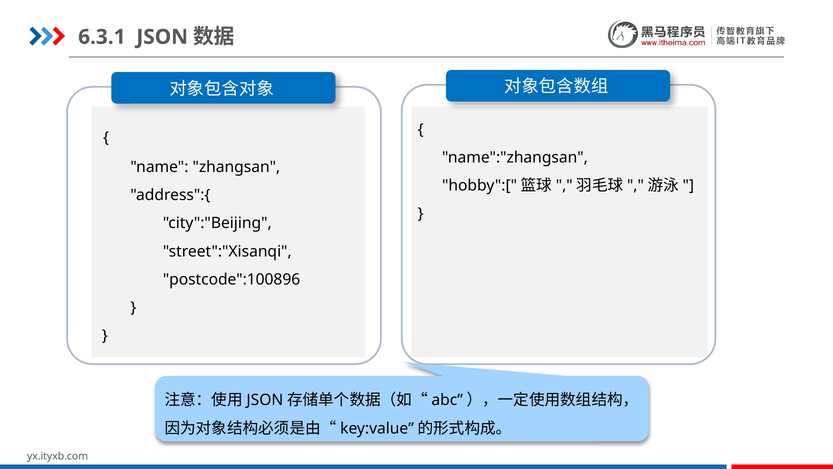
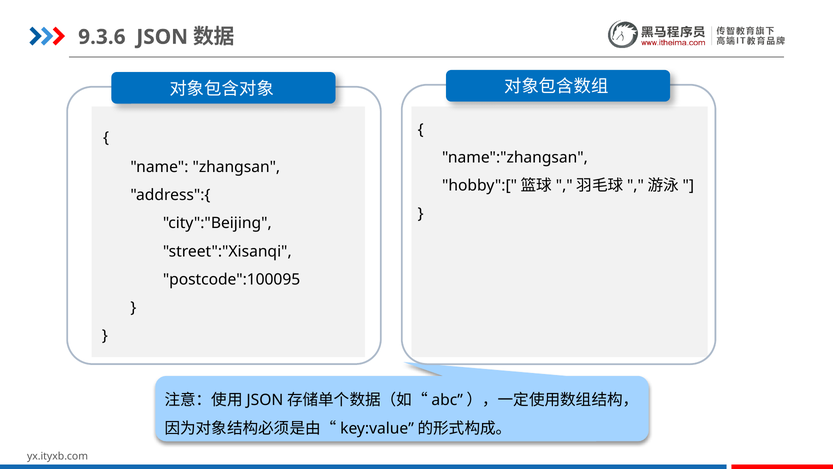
6.3.1: 6.3.1 -> 9.3.6 (102, 37)
postcode":100896: postcode":100896 -> postcode":100095 (232, 279)
